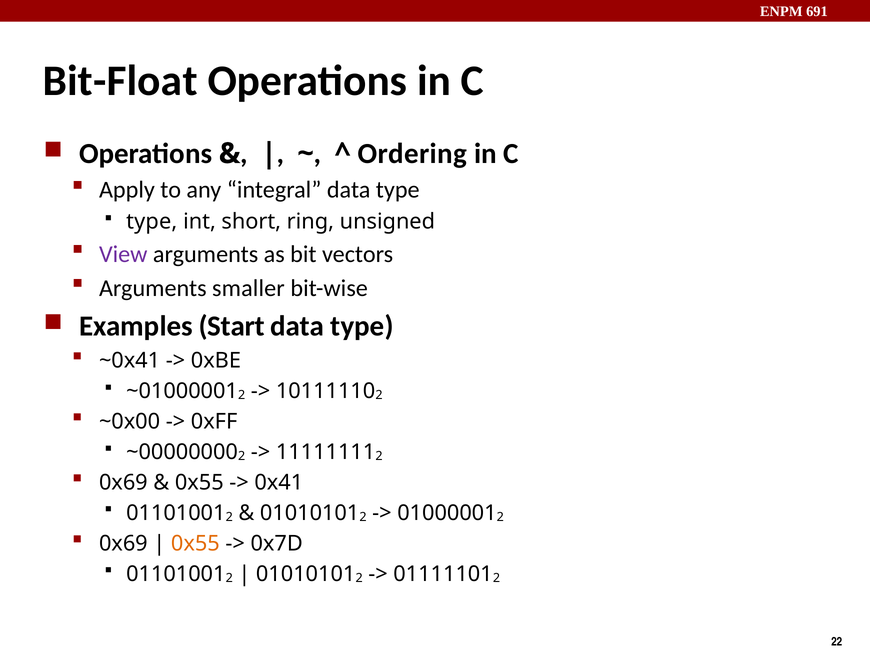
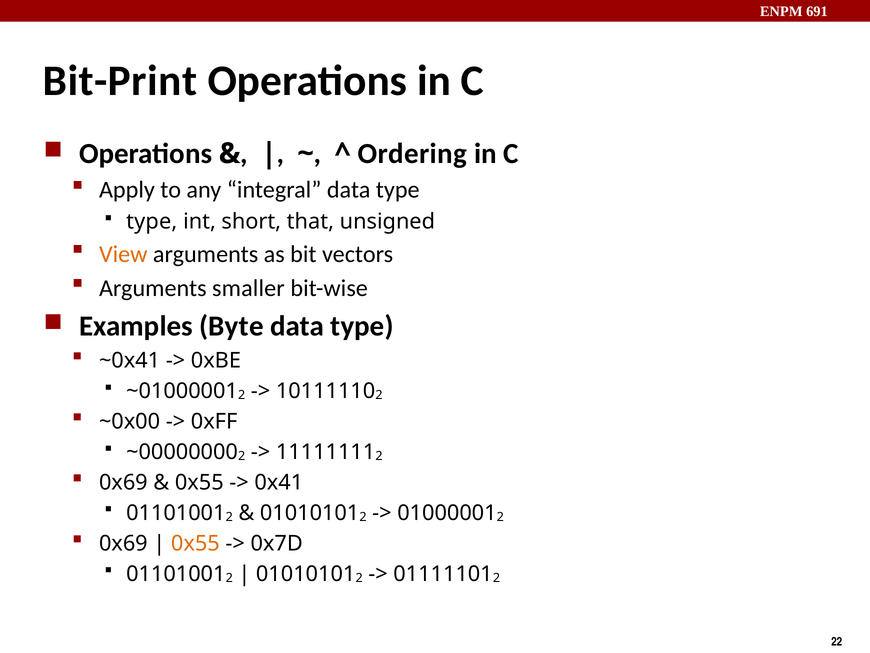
Bit-Float: Bit-Float -> Bit-Print (120, 81)
ring: ring -> that (310, 222)
View colour: purple -> orange (123, 254)
Start: Start -> Byte (231, 326)
